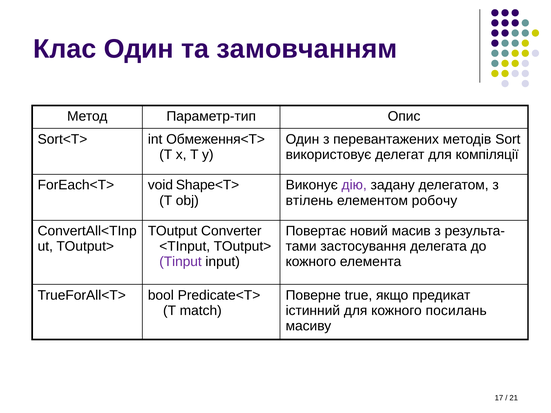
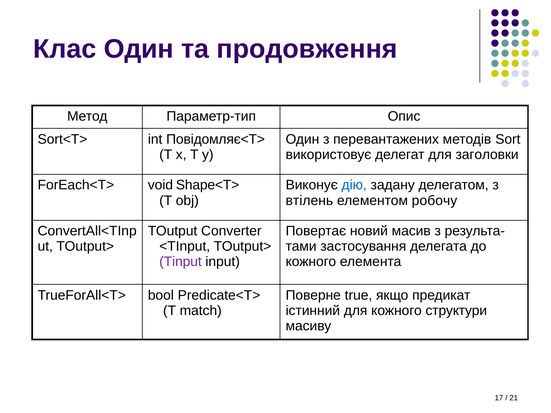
замовчанням: замовчанням -> продовження (307, 49)
Обмеження<T>: Обмеження<T> -> Повідомляє<T> (216, 139)
компіляції: компіляції -> заголовки (487, 155)
дію colour: purple -> blue (354, 185)
посилань: посилань -> структури (456, 311)
